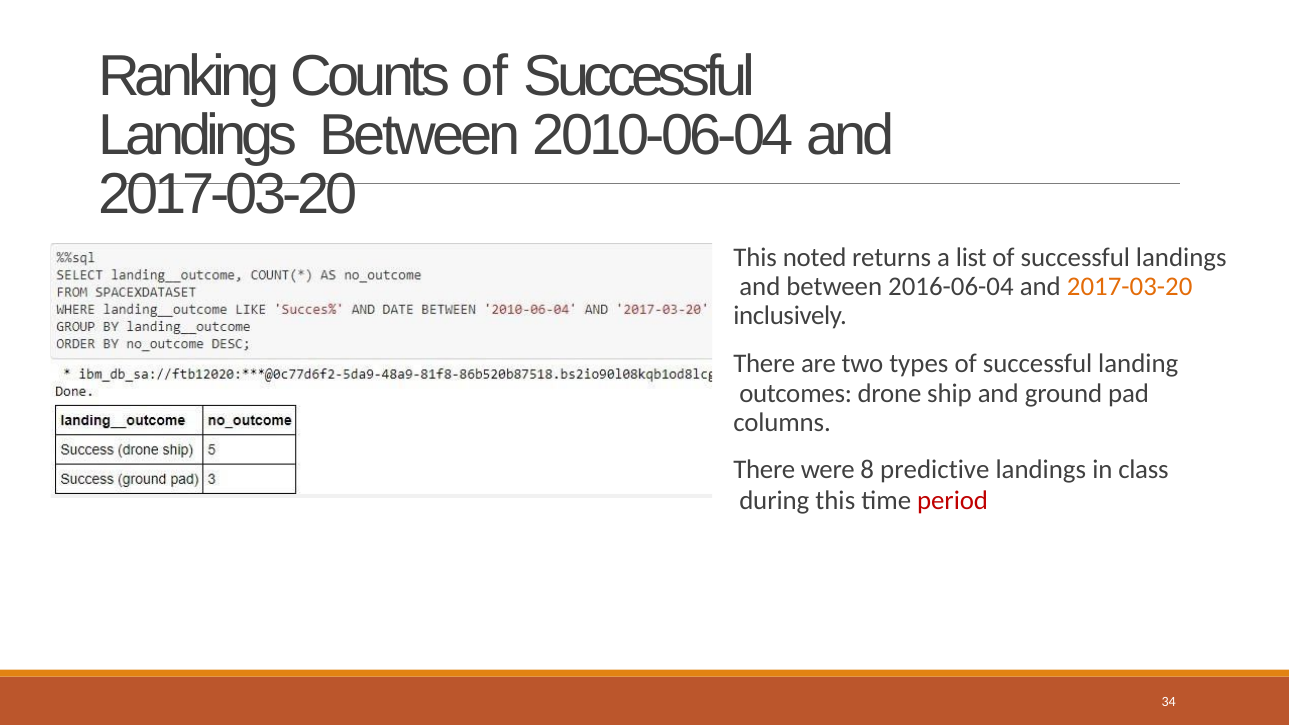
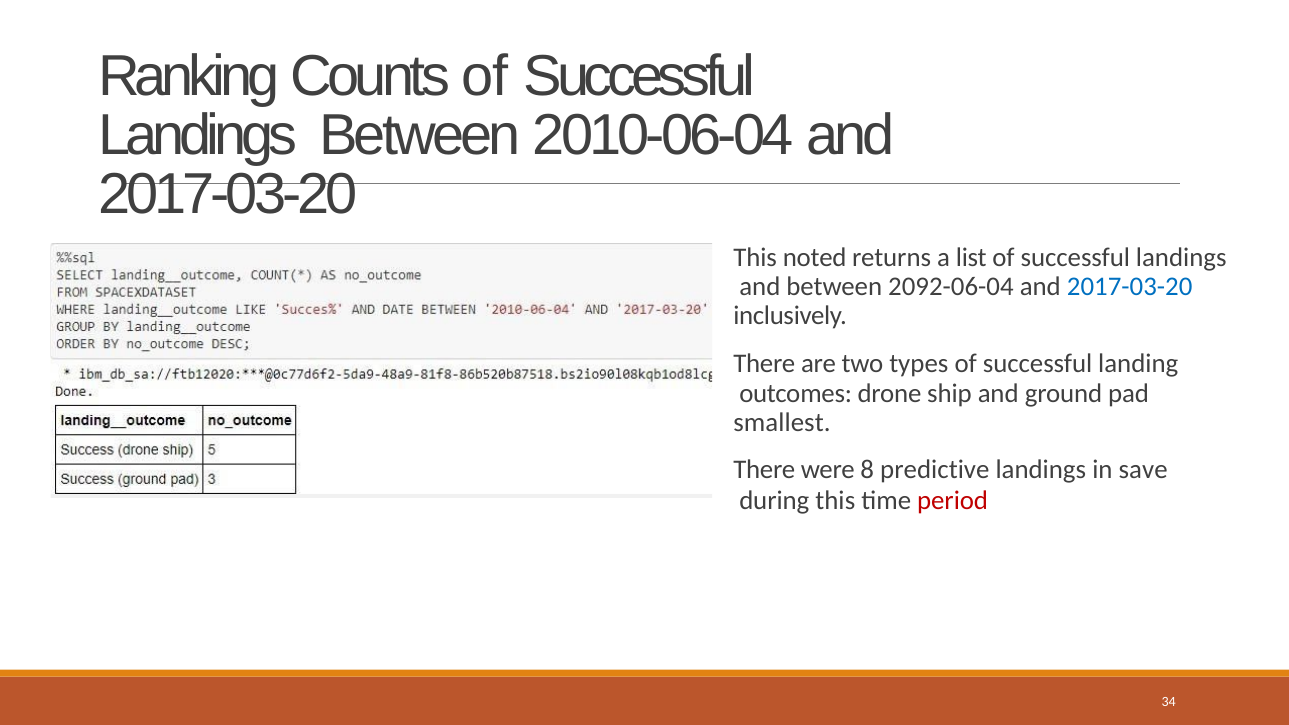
2016-06-04: 2016-06-04 -> 2092-06-04 (951, 287)
2017-03-20 colour: orange -> blue (1130, 287)
columns: columns -> smallest (782, 423)
class: class -> save (1143, 470)
